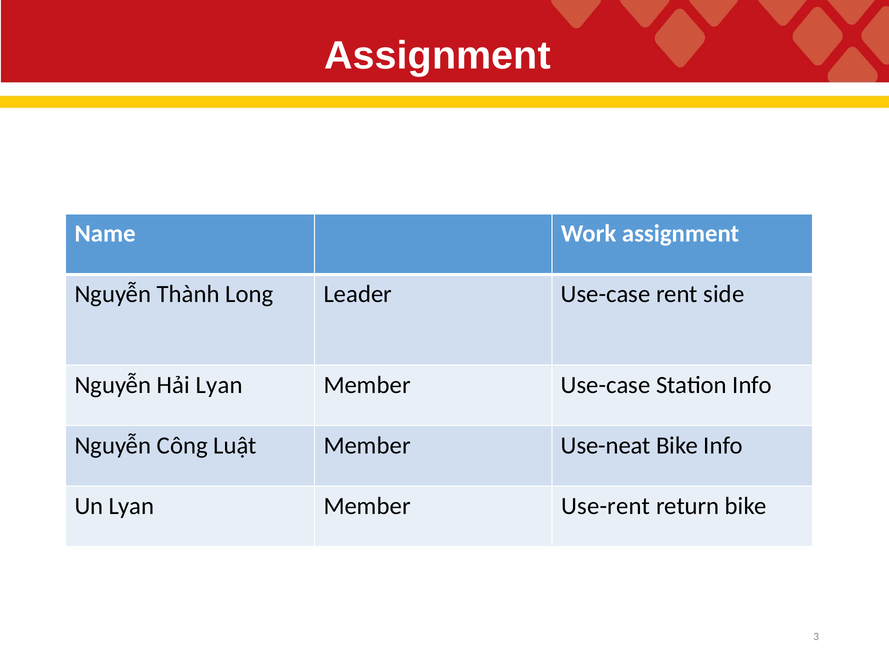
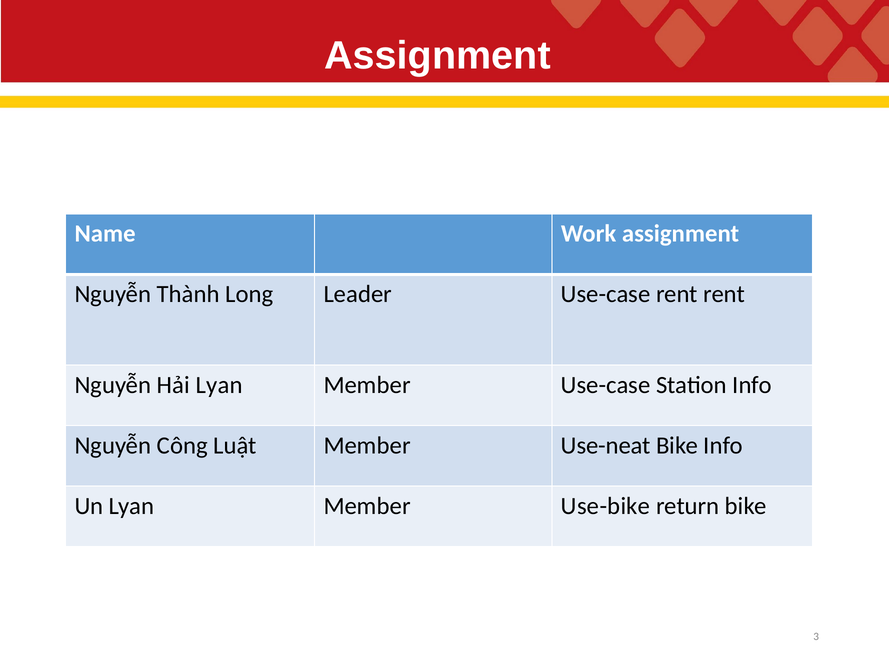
rent side: side -> rent (724, 294)
Use-rent: Use-rent -> Use-bike (606, 506)
